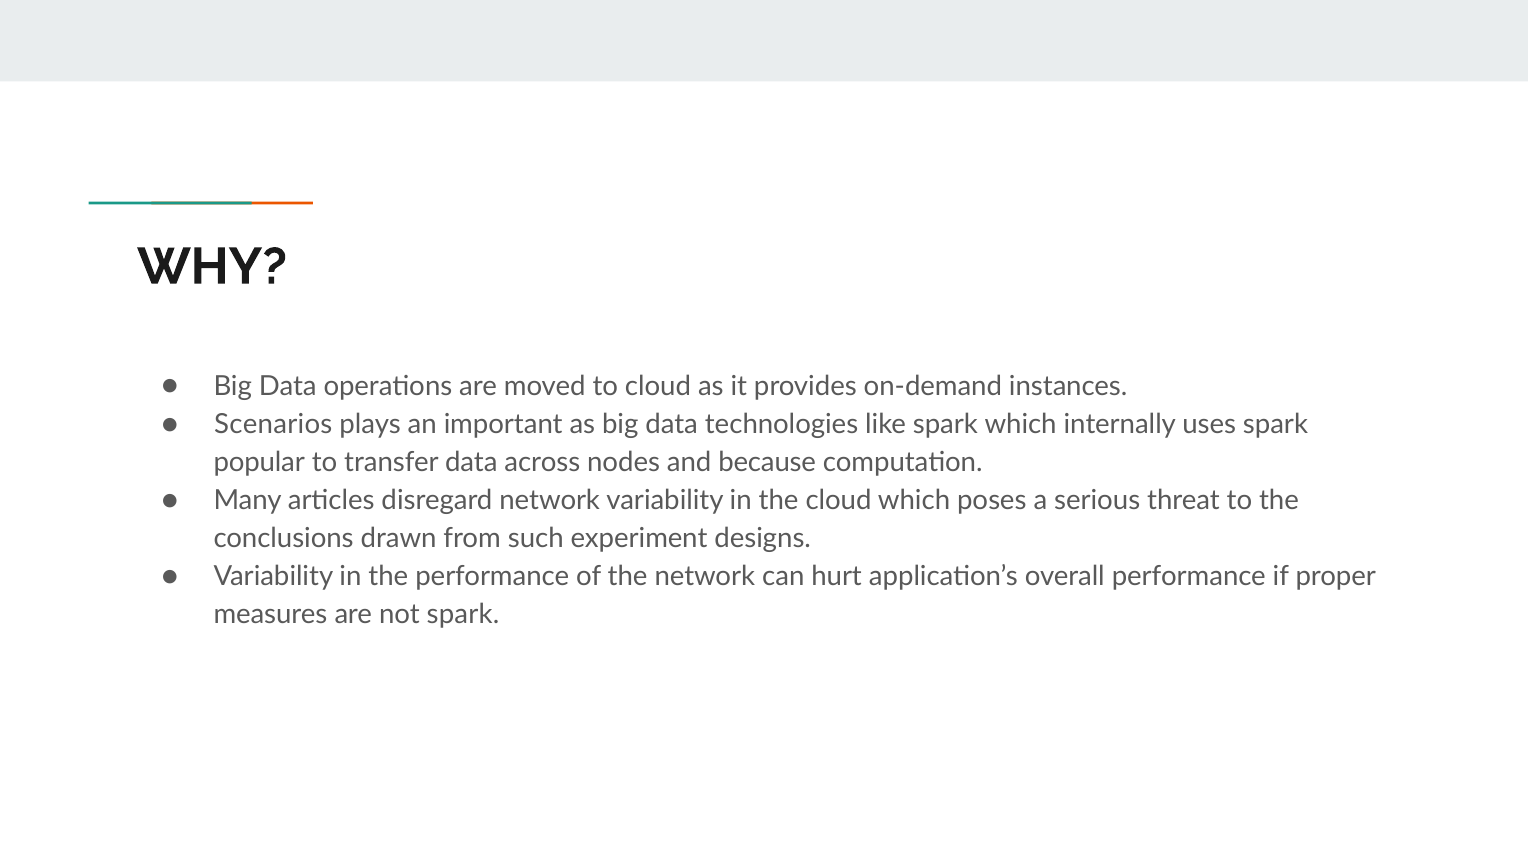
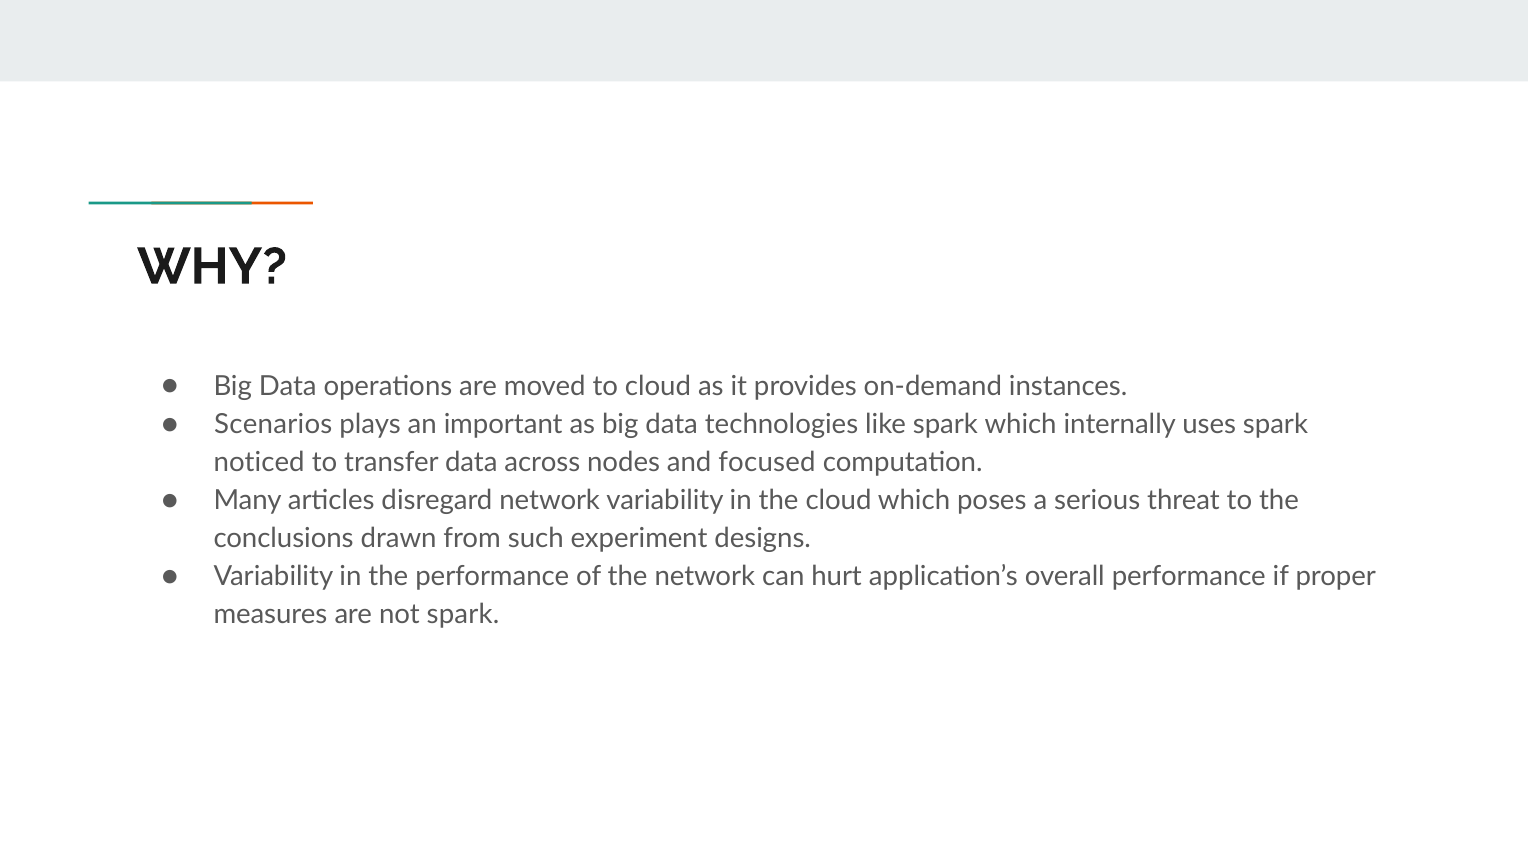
popular: popular -> noticed (259, 462)
because: because -> focused (767, 462)
